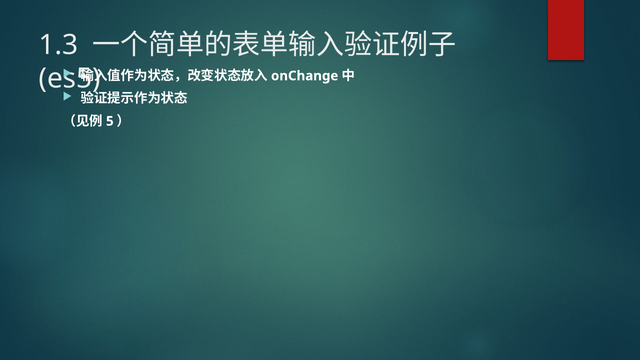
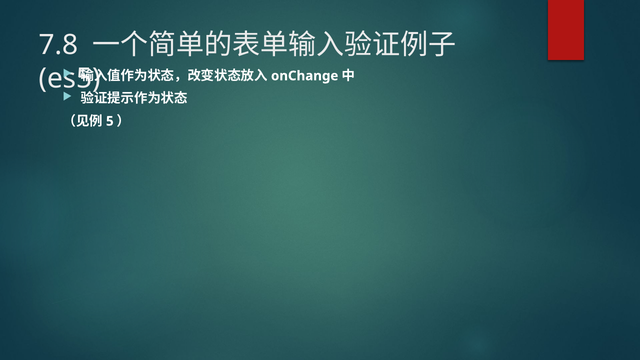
1.3: 1.3 -> 7.8 (58, 45)
